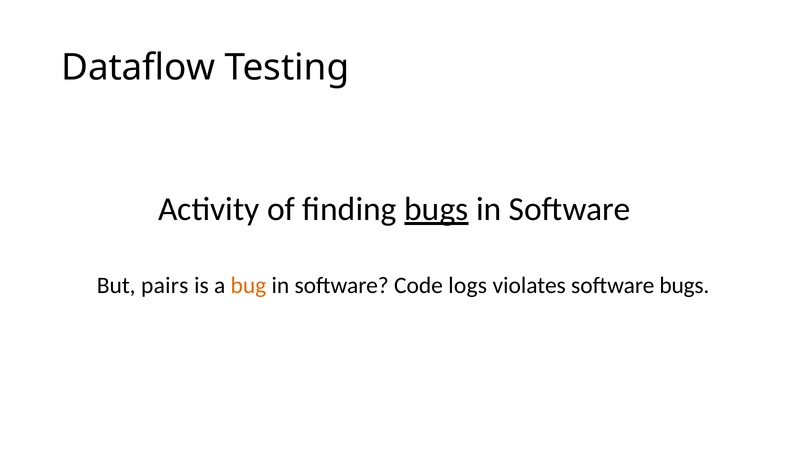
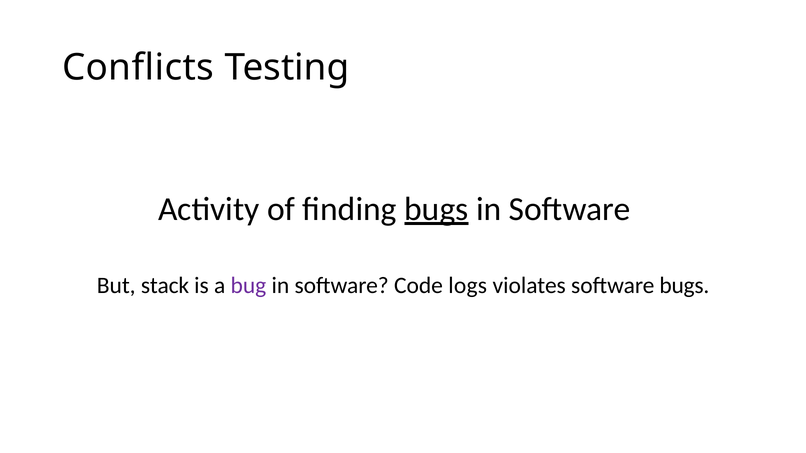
Dataflow: Dataflow -> Conflicts (138, 68)
pairs: pairs -> stack (165, 286)
bug colour: orange -> purple (248, 286)
